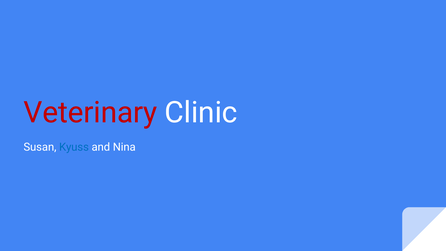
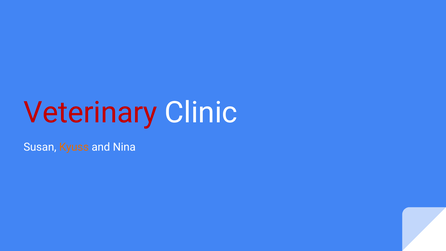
Kyuss colour: blue -> orange (74, 147)
